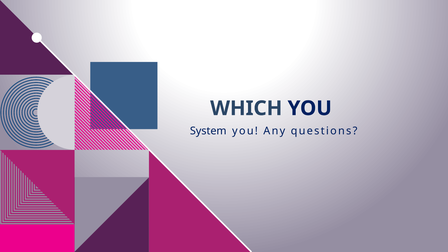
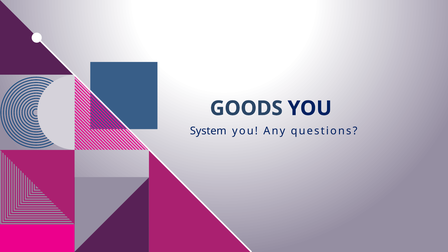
WHICH: WHICH -> GOODS (246, 108)
